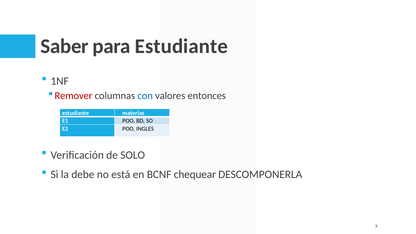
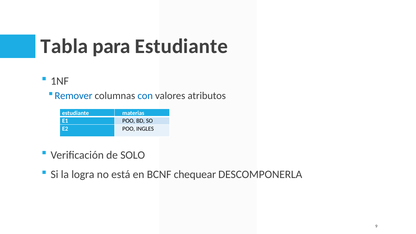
Saber: Saber -> Tabla (64, 46)
Remover colour: red -> blue (74, 96)
entonces: entonces -> atributos (207, 96)
debe: debe -> logra (83, 175)
